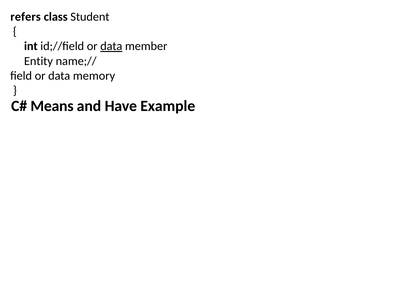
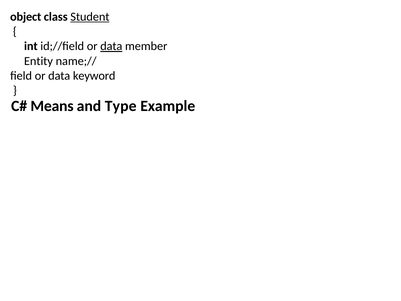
refers: refers -> object (26, 17)
Student underline: none -> present (90, 17)
memory: memory -> keyword (94, 76)
Have: Have -> Type (121, 106)
